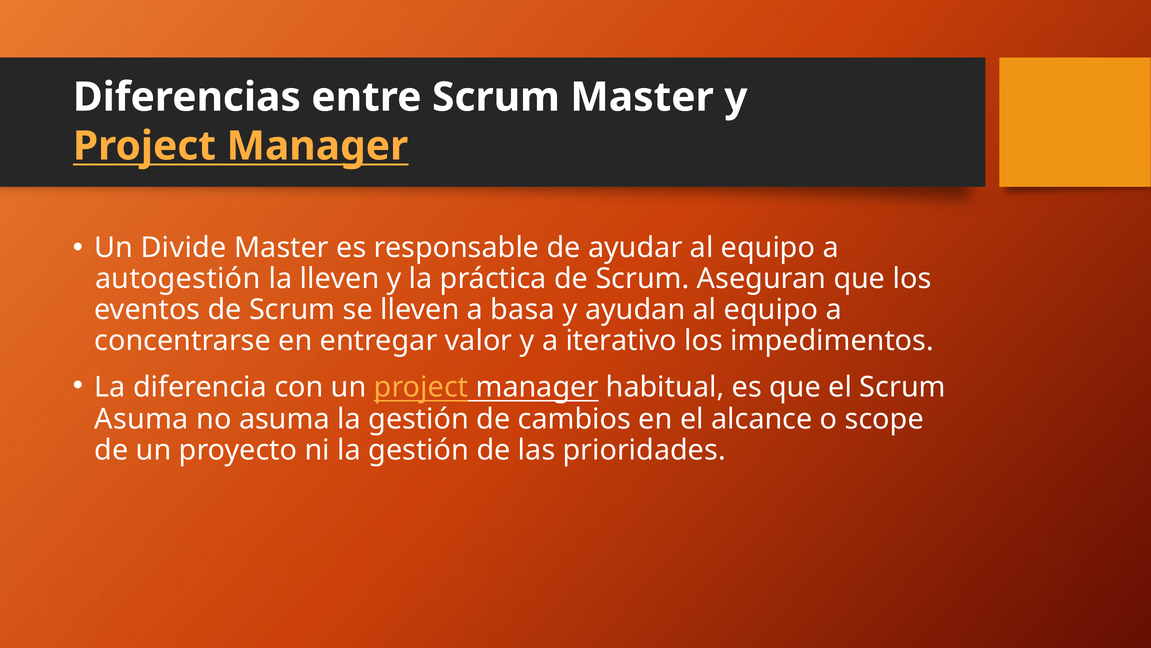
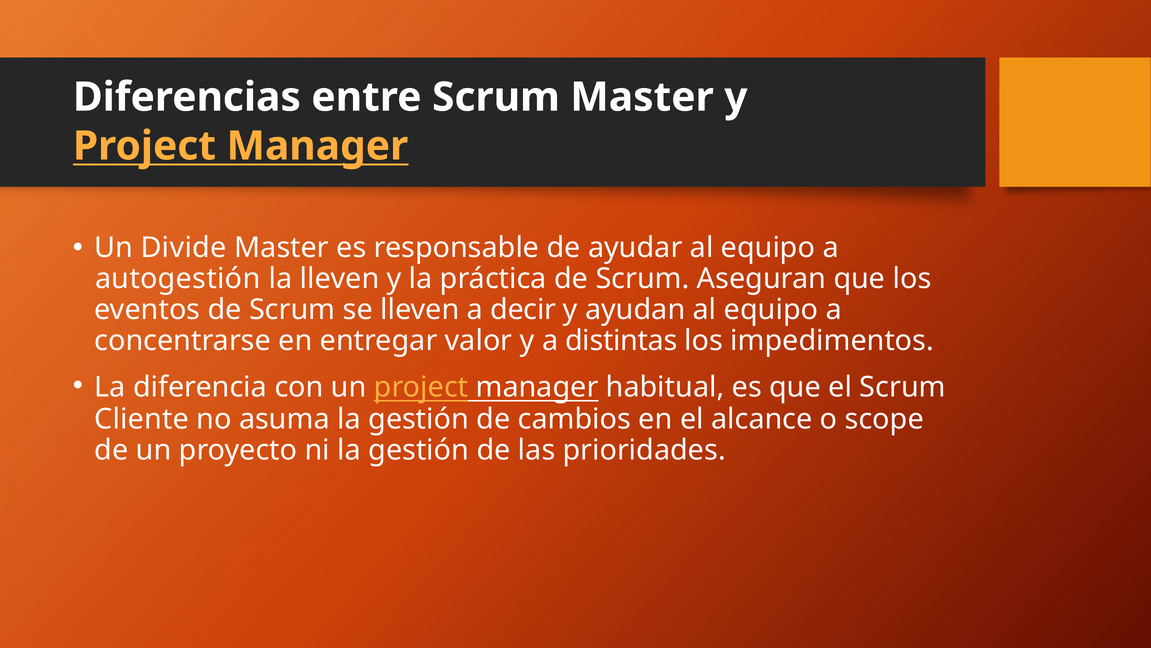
basa: basa -> decir (523, 310)
iterativo: iterativo -> distintas (621, 341)
Asuma: Asuma -> Cliente (142, 419)
